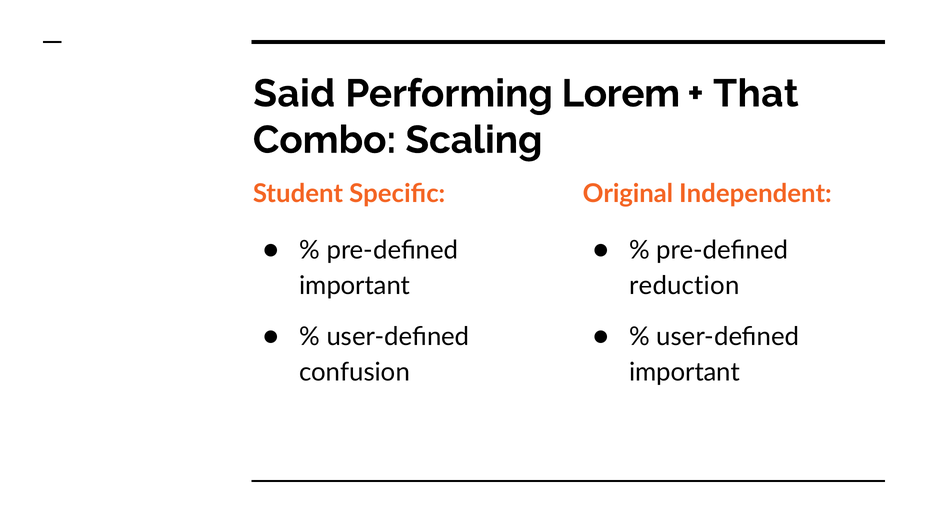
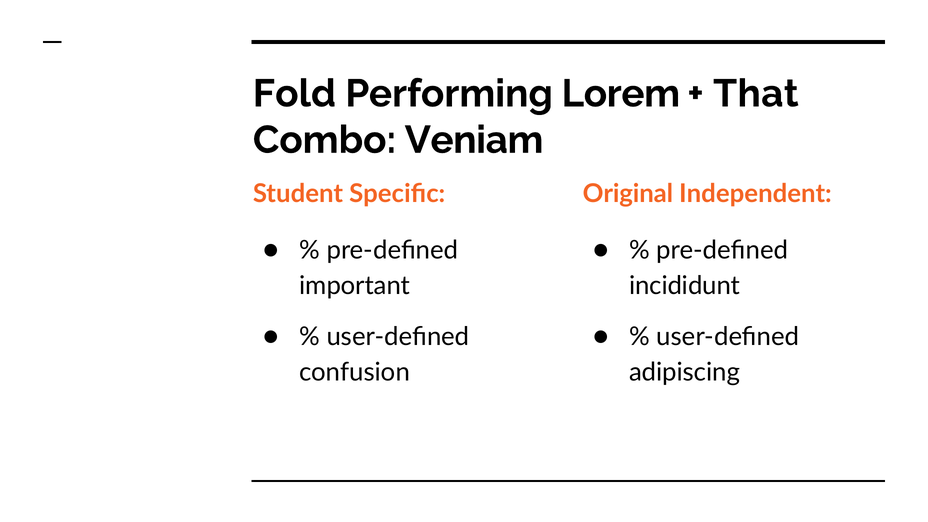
Said: Said -> Fold (294, 94)
Scaling: Scaling -> Veniam (474, 140)
reduction: reduction -> incididunt (685, 286)
important: important -> adipiscing (685, 372)
